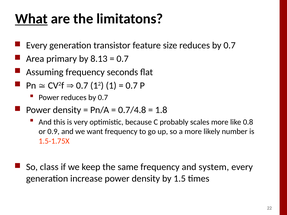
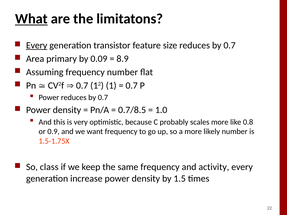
Every underline: none -> present (37, 45)
8.13: 8.13 -> 0.09 (99, 59)
0.7: 0.7 -> 8.9 (123, 59)
frequency seconds: seconds -> number (122, 72)
0.7/4.8: 0.7/4.8 -> 0.7/8.5 (132, 110)
1.8: 1.8 -> 1.0 (161, 110)
system: system -> activity (214, 167)
